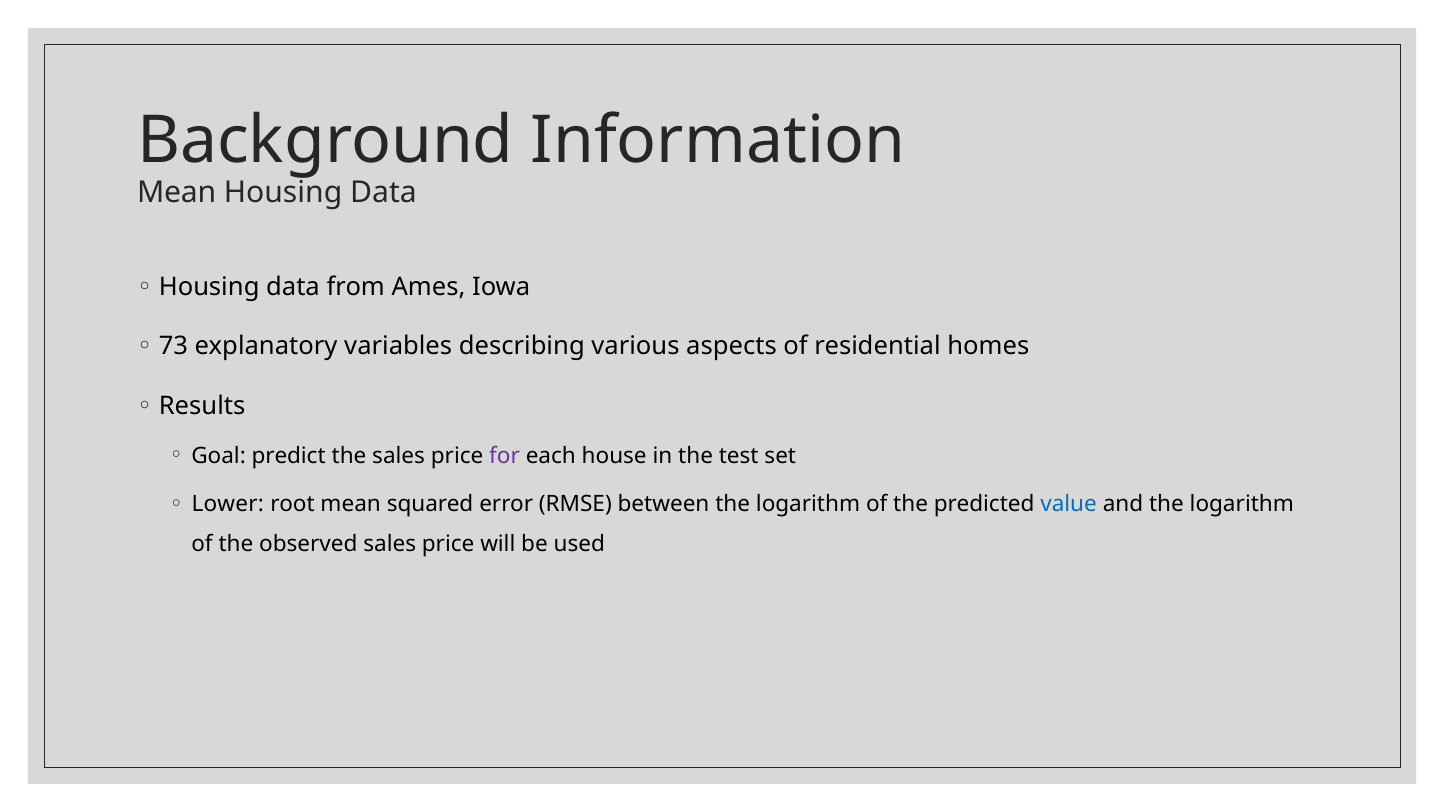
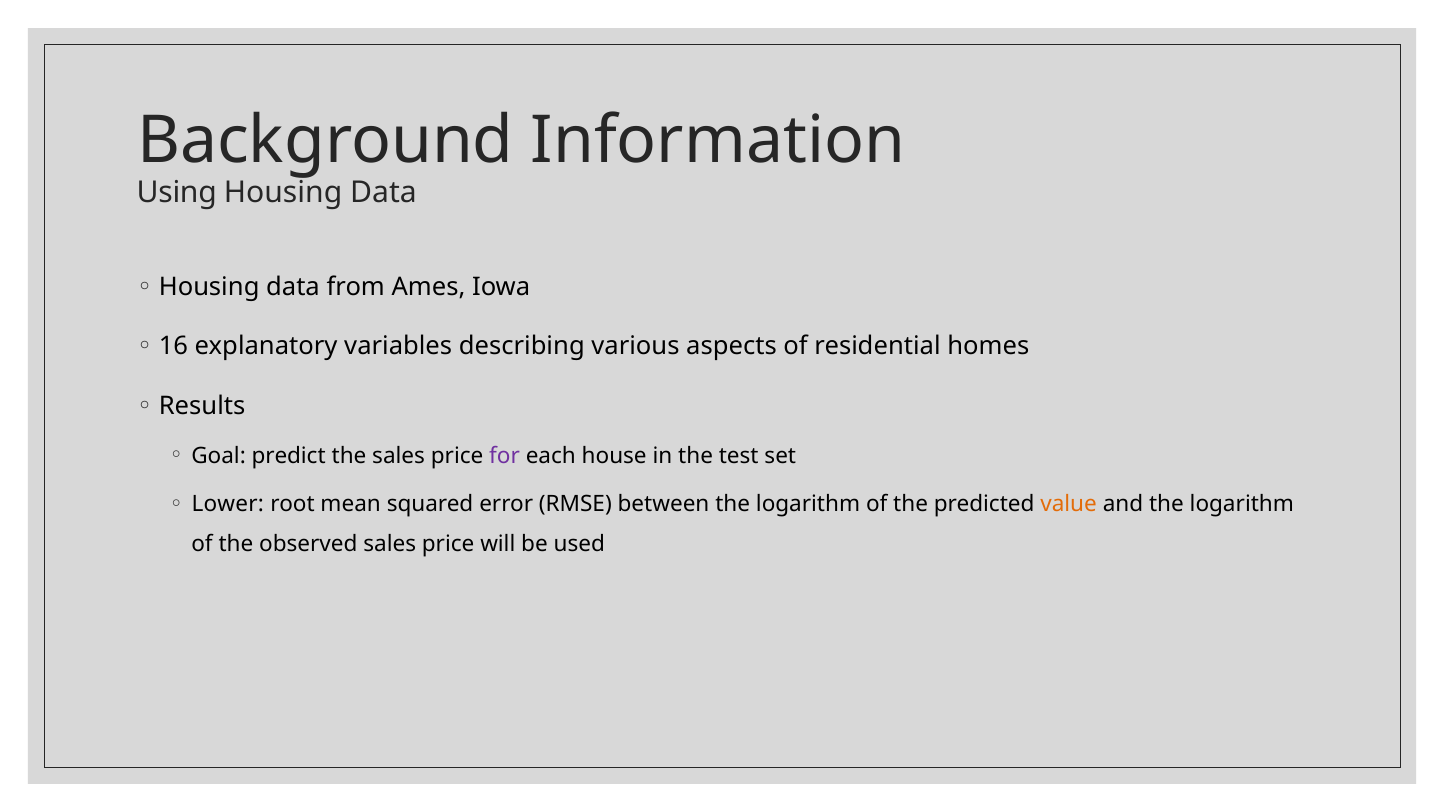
Mean: Mean -> Using (177, 193)
73: 73 -> 16 (173, 347)
value colour: blue -> orange (1069, 504)
